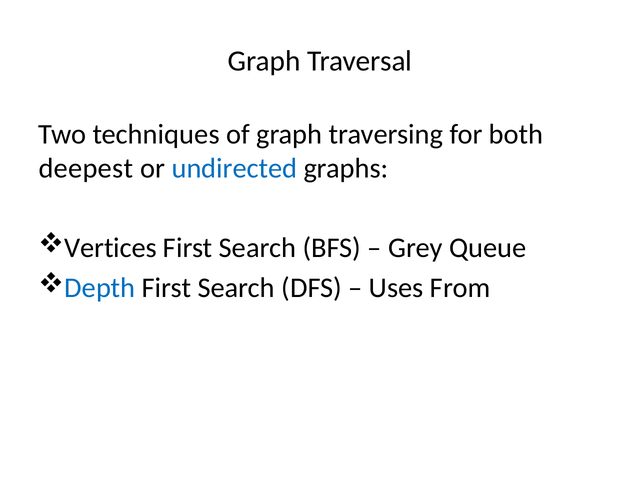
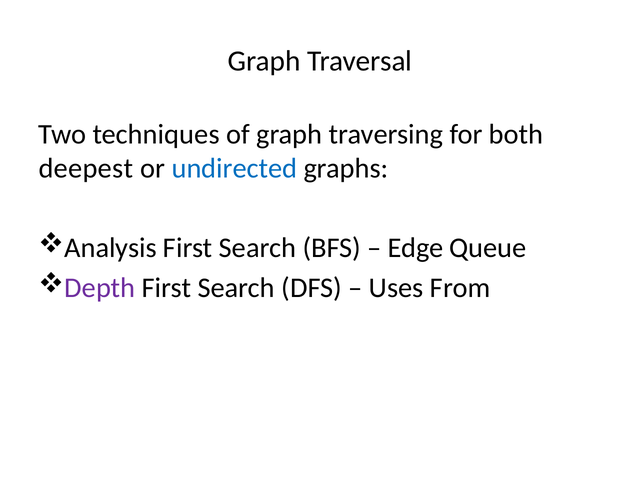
Vertices: Vertices -> Analysis (111, 248)
Grey: Grey -> Edge (416, 248)
Depth colour: blue -> purple (100, 288)
